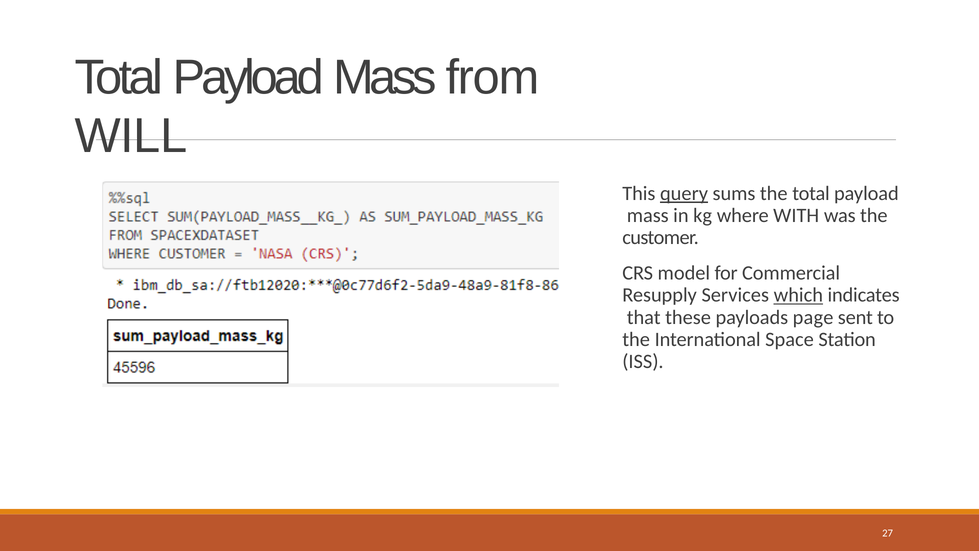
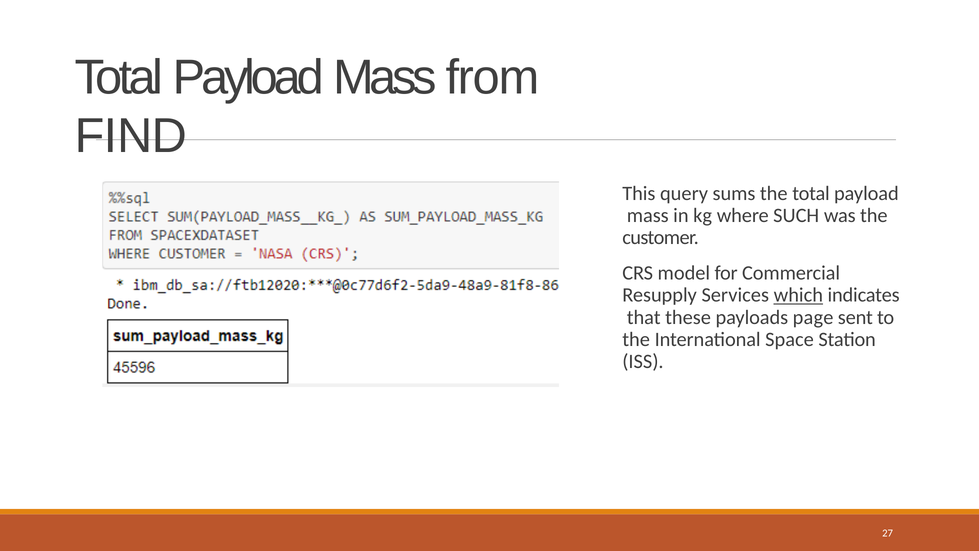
WILL: WILL -> FIND (131, 136)
query underline: present -> none (684, 193)
WITH: WITH -> SUCH (796, 215)
